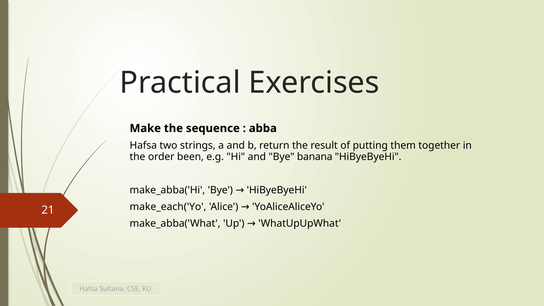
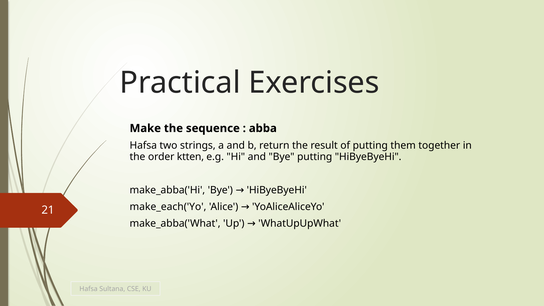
been: been -> ktten (190, 157)
Bye banana: banana -> putting (315, 157)
